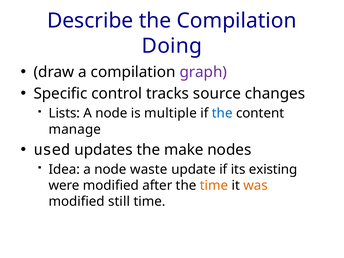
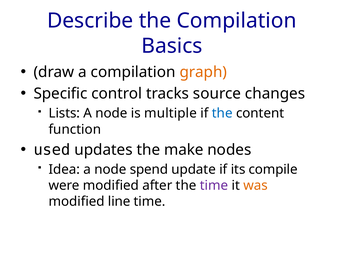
Doing: Doing -> Basics (172, 46)
graph colour: purple -> orange (203, 72)
manage: manage -> function (75, 129)
waste: waste -> spend (149, 169)
existing: existing -> compile (273, 169)
time colour: orange -> purple (214, 186)
still: still -> line (119, 202)
